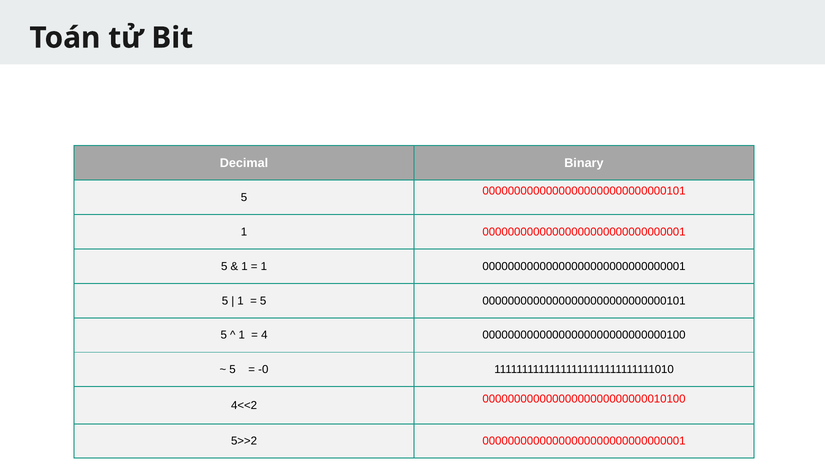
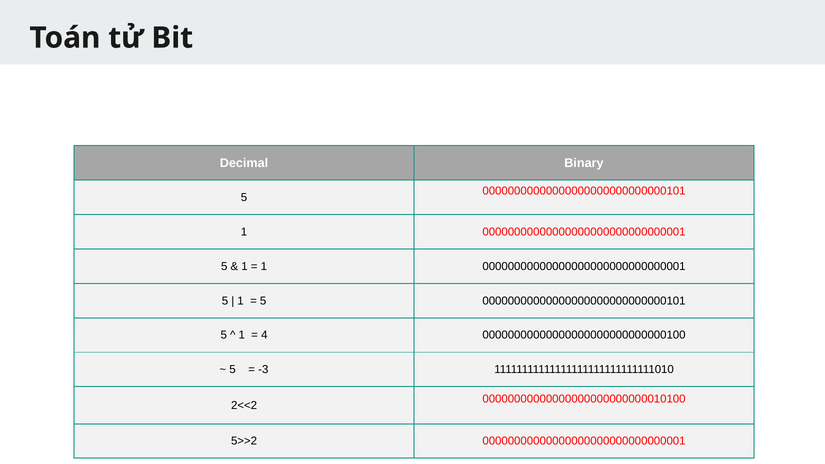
-0: -0 -> -3 (263, 370)
4<<2: 4<<2 -> 2<<2 (244, 405)
